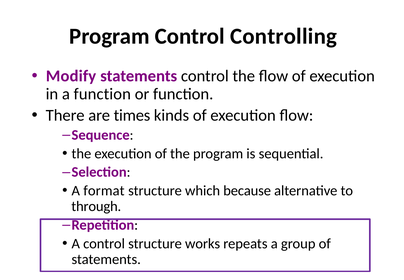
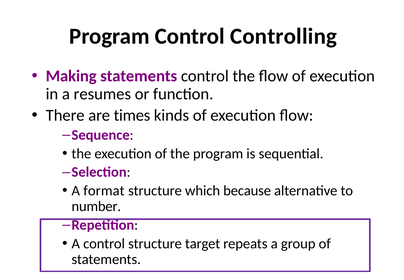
Modify: Modify -> Making (71, 76)
a function: function -> resumes (102, 94)
through: through -> number (96, 206)
works: works -> target (203, 243)
